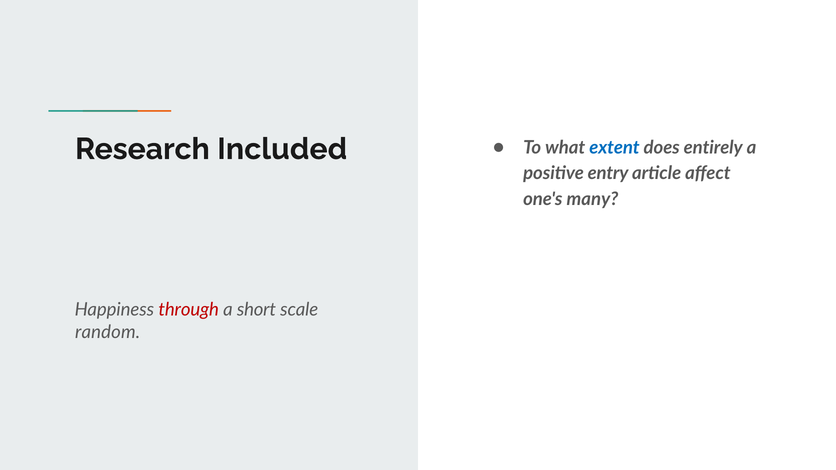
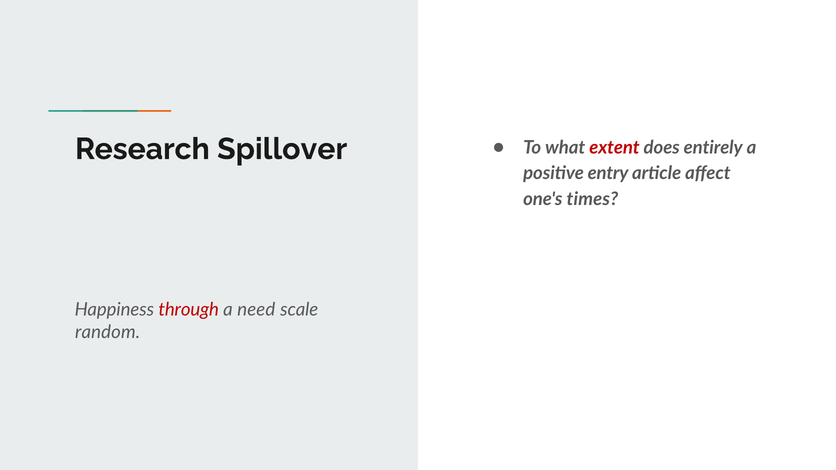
Included: Included -> Spillover (282, 149)
extent colour: blue -> red (614, 148)
many: many -> times (592, 199)
short: short -> need (256, 310)
